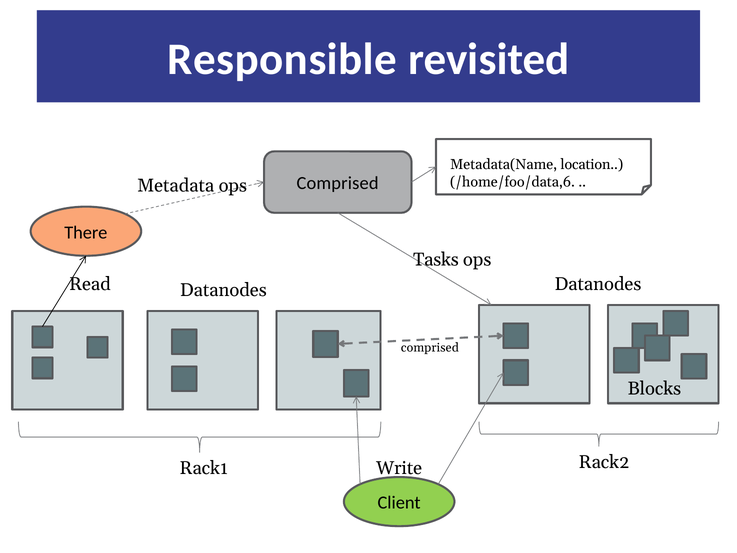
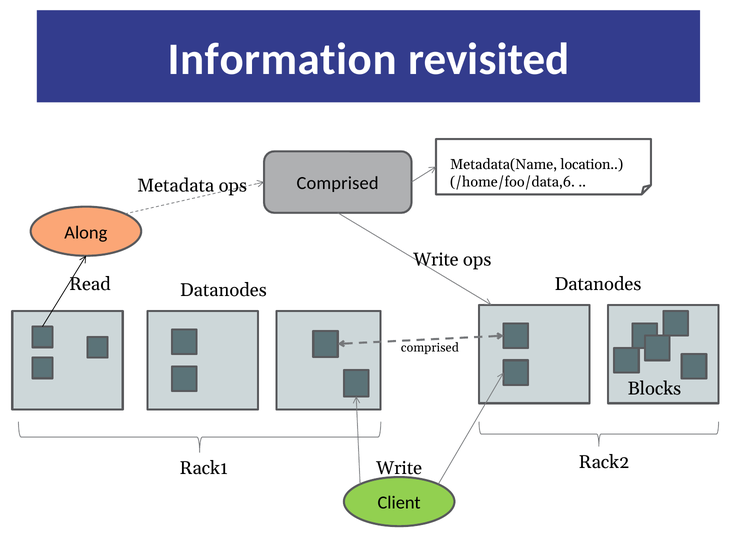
Responsible: Responsible -> Information (282, 59)
There: There -> Along (86, 232)
Tasks: Tasks -> Write (436, 259)
